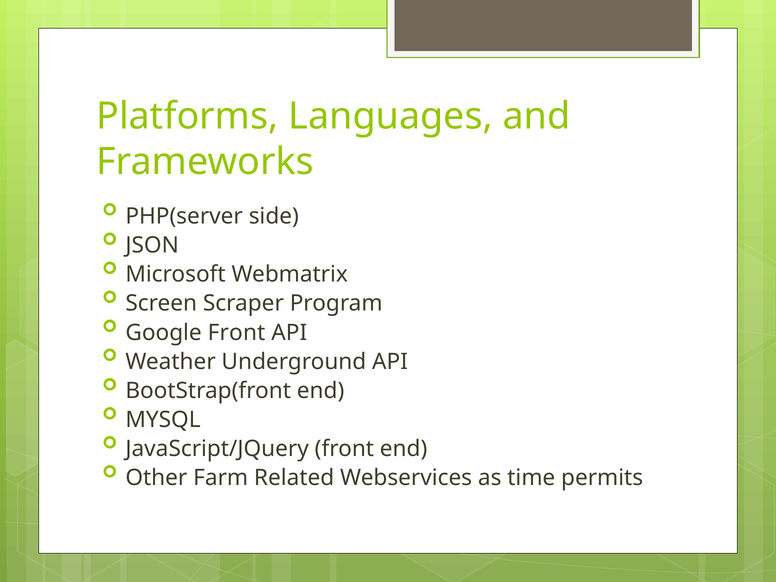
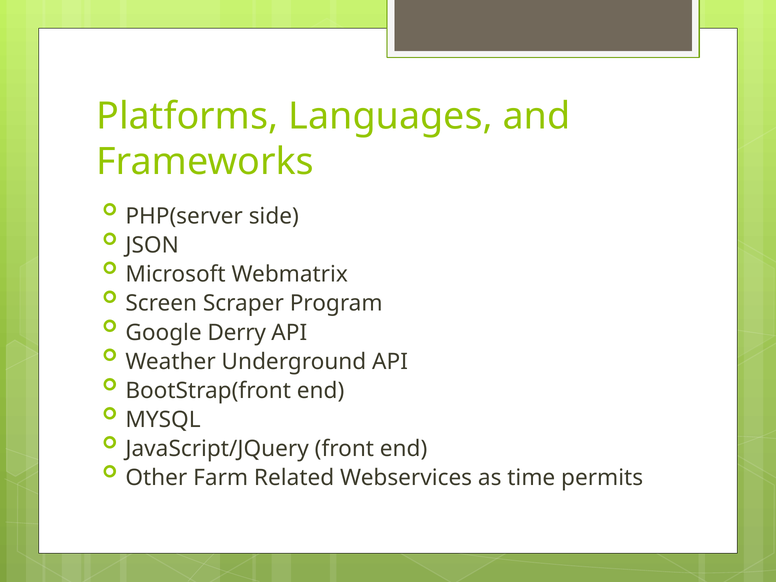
Google Front: Front -> Derry (237, 333)
